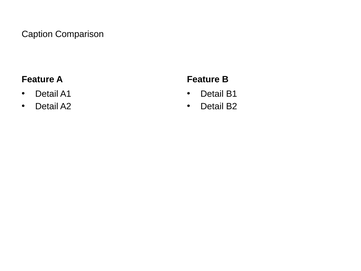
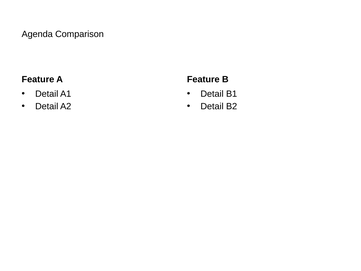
Caption: Caption -> Agenda (37, 34)
